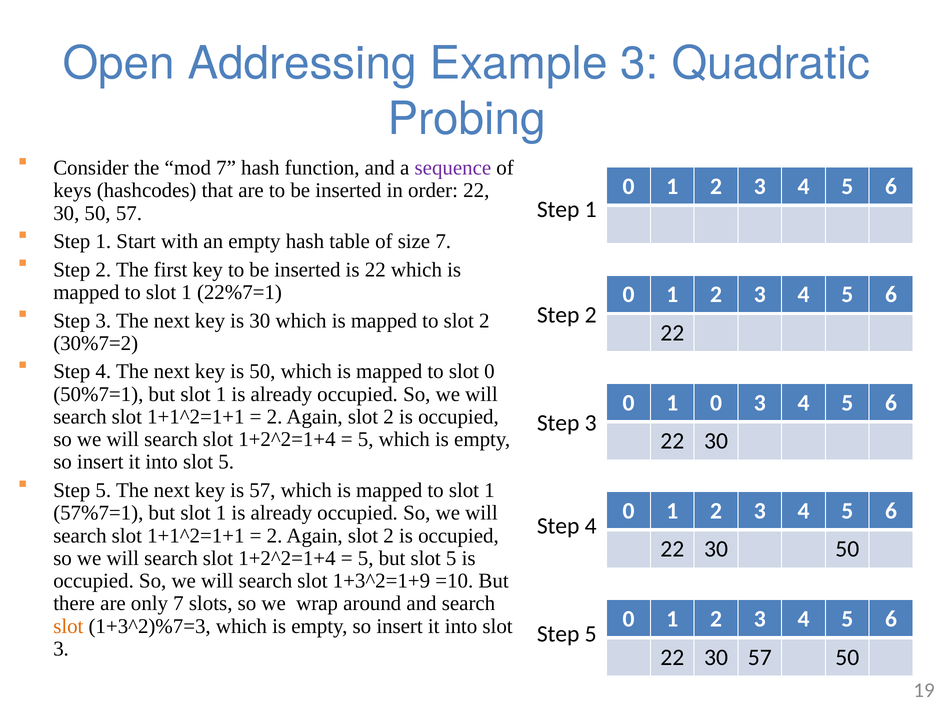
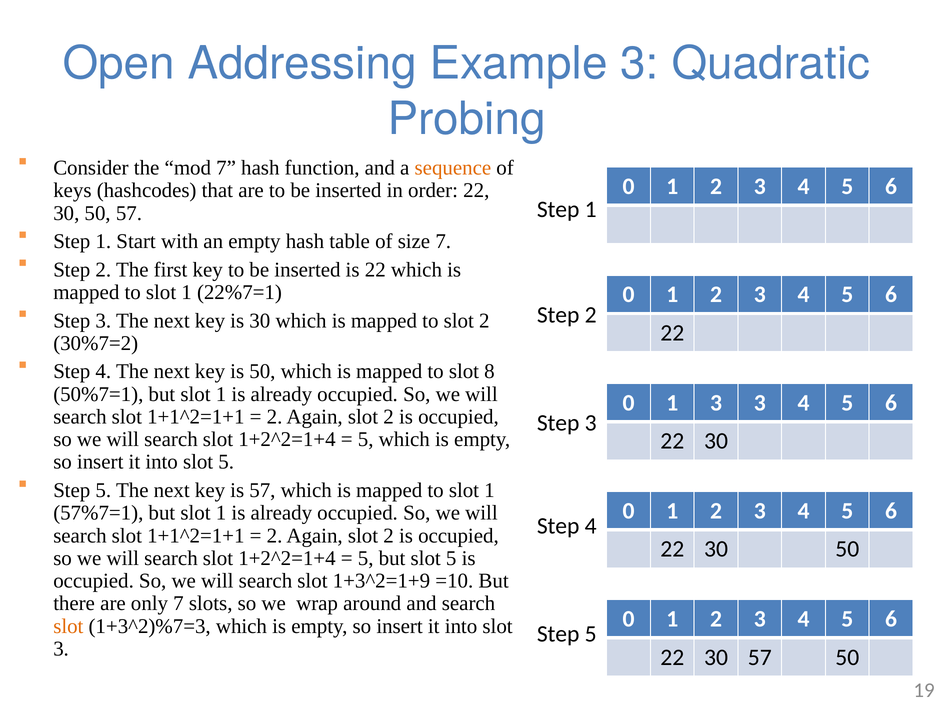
sequence colour: purple -> orange (453, 168)
slot 0: 0 -> 8 (489, 372)
0 1 0: 0 -> 3 (716, 403)
